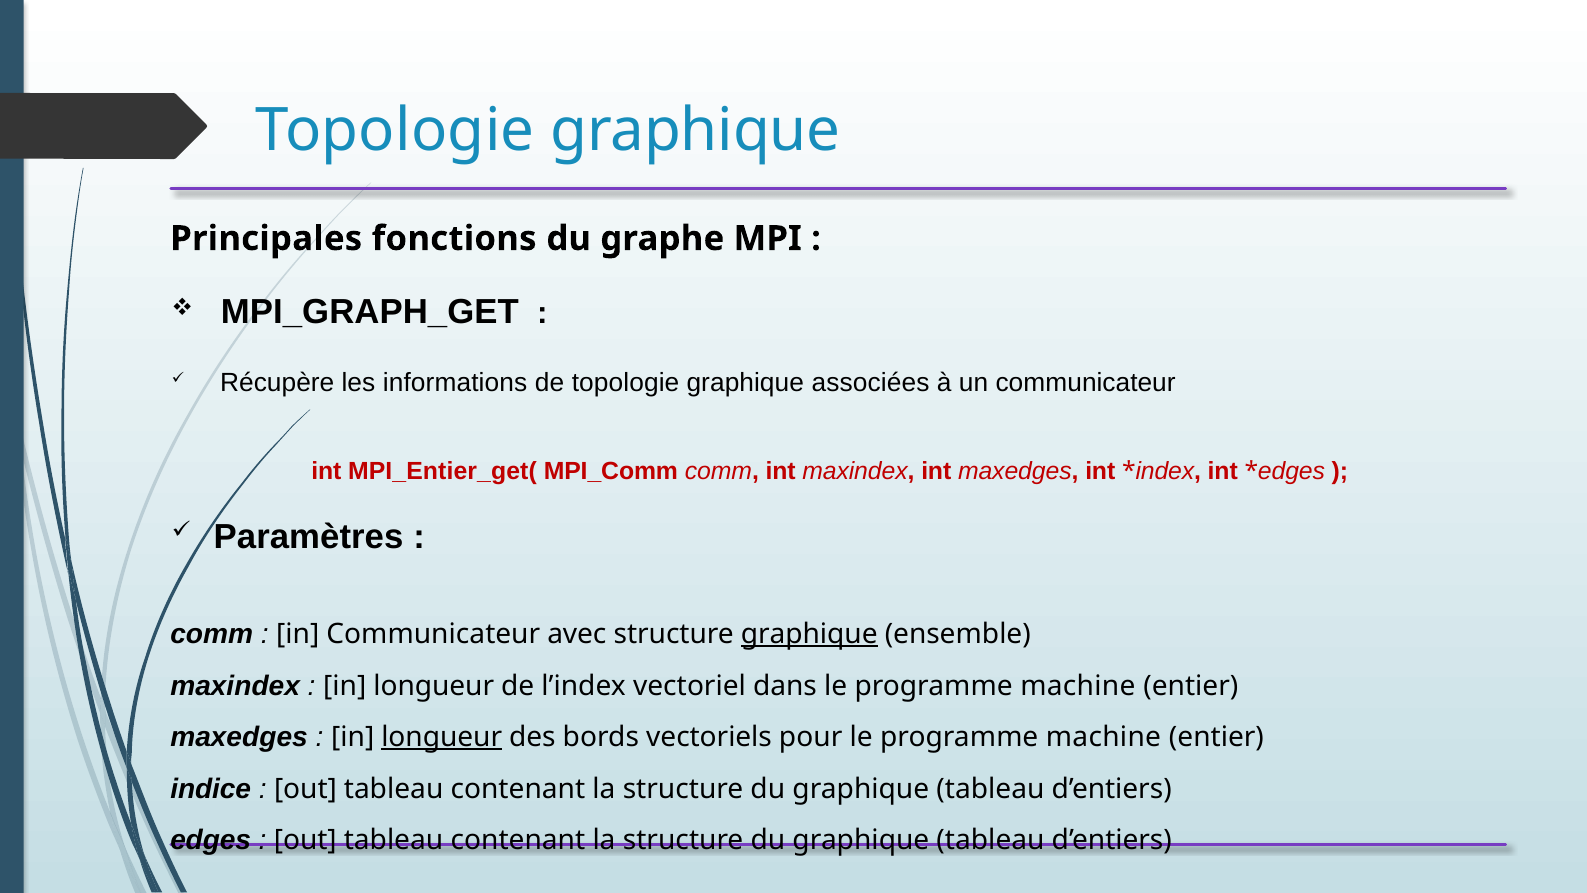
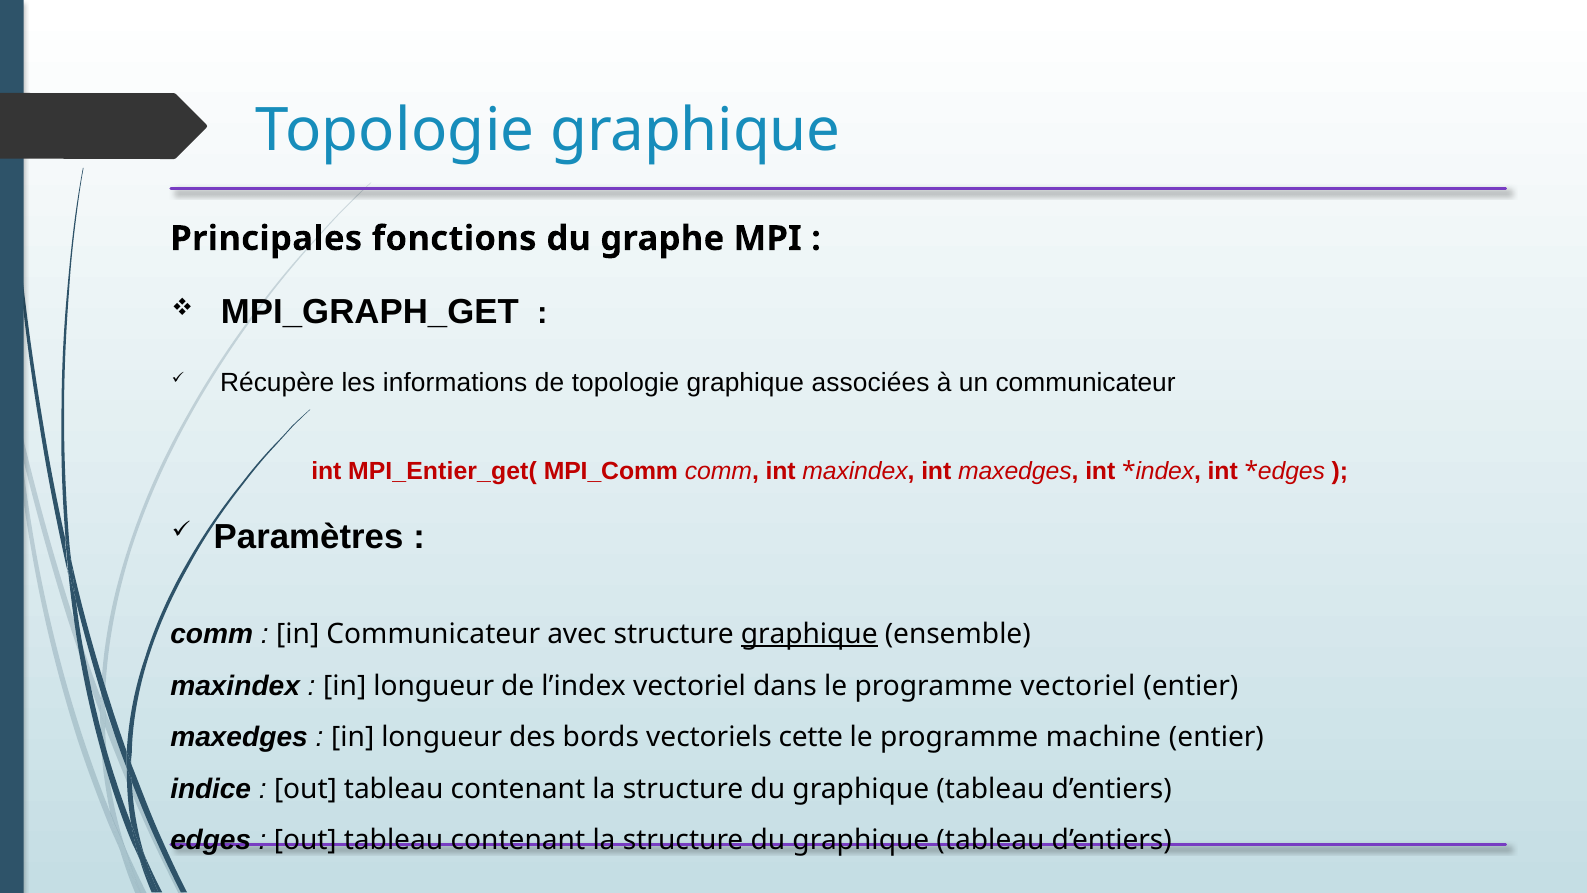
dans le programme machine: machine -> vectoriel (1078, 686)
longueur underline: present -> none (442, 737)
pour: pour -> cette (811, 737)
